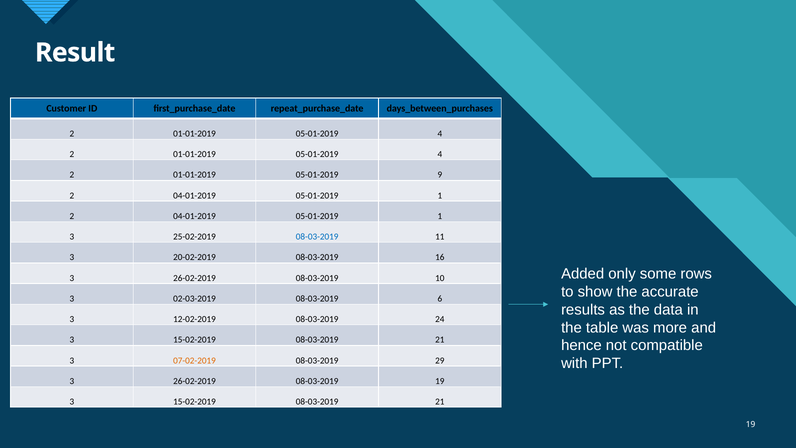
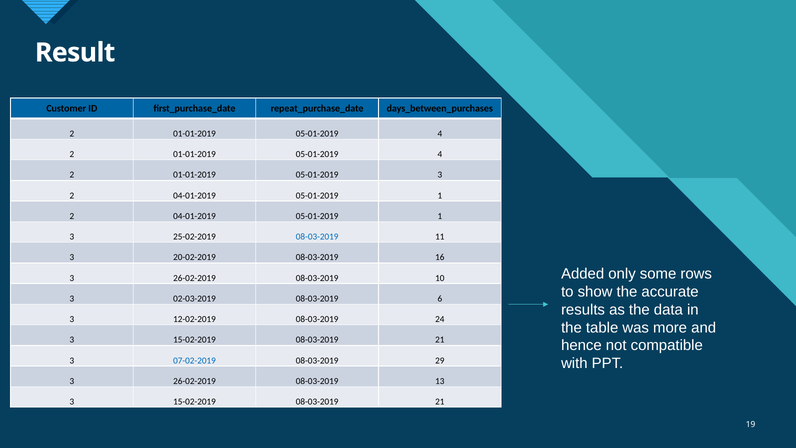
05-01-2019 9: 9 -> 3 (440, 175)
07-02-2019 colour: orange -> blue (194, 360)
08-03-2019 19: 19 -> 13 (440, 381)
